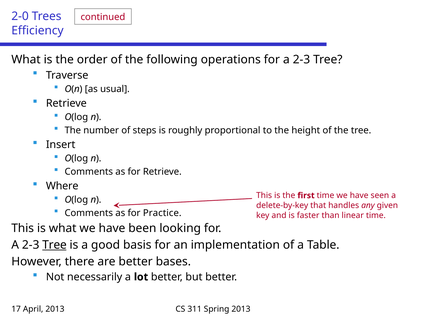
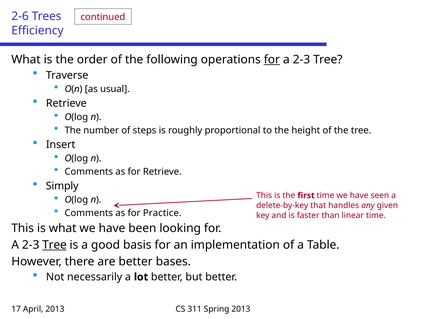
2-0: 2-0 -> 2-6 (20, 16)
for underline: none -> present (272, 60)
Where: Where -> Simply (62, 186)
